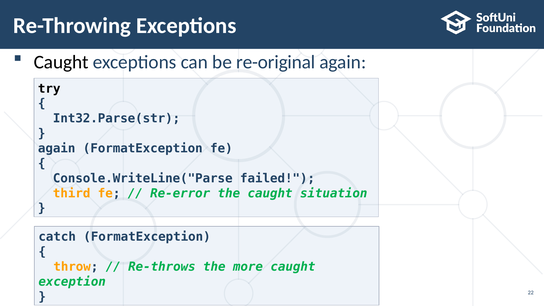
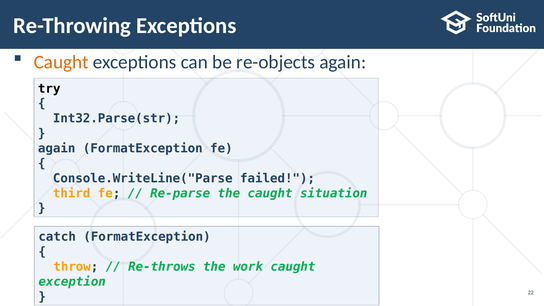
Caught colour: black -> orange (61, 62)
re-original: re-original -> re-objects (276, 62)
Re-error: Re-error -> Re-parse (180, 193)
more: more -> work (248, 267)
